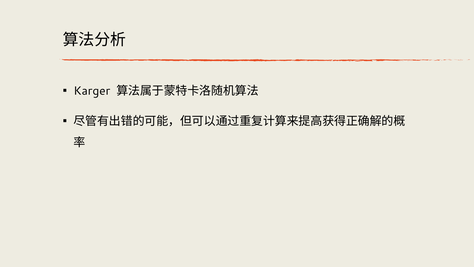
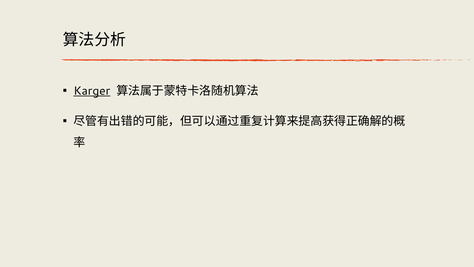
Karger underline: none -> present (92, 91)
